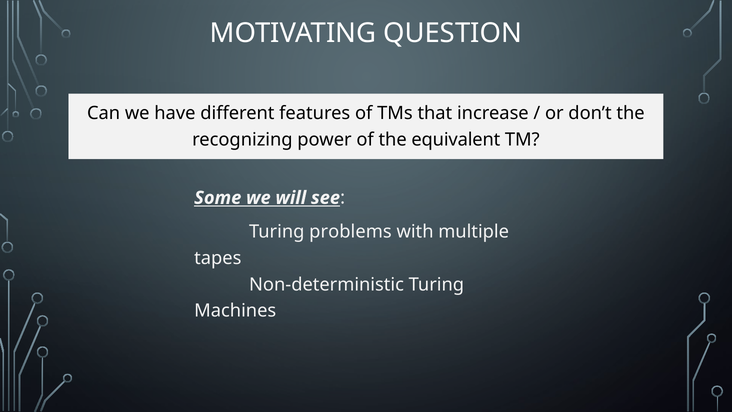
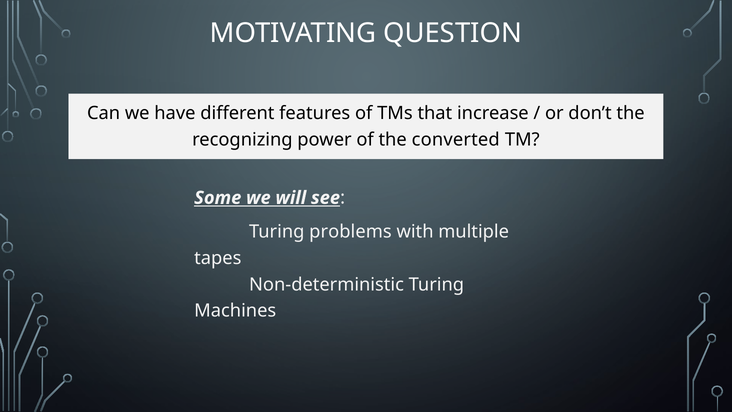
equivalent: equivalent -> converted (456, 139)
